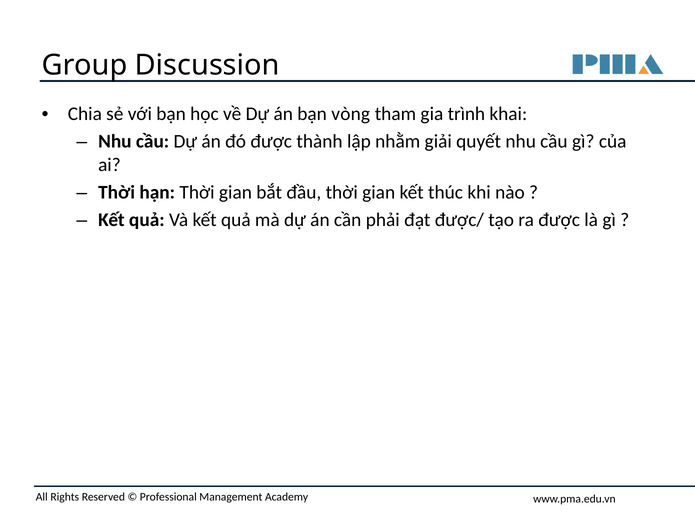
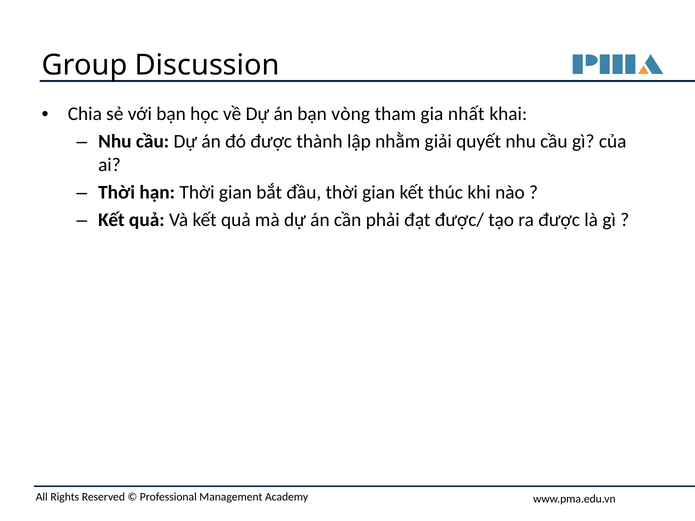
trình: trình -> nhất (466, 114)
